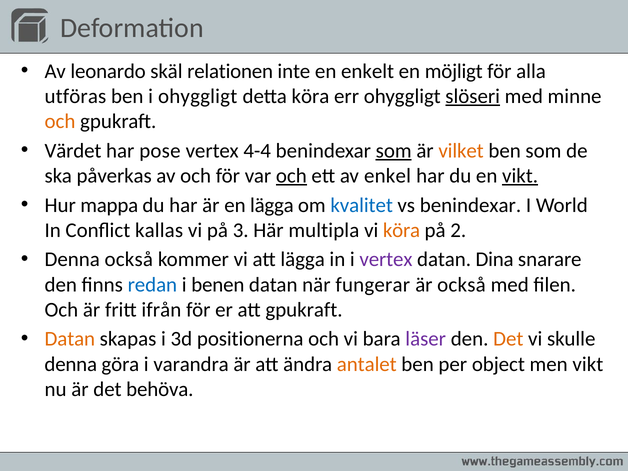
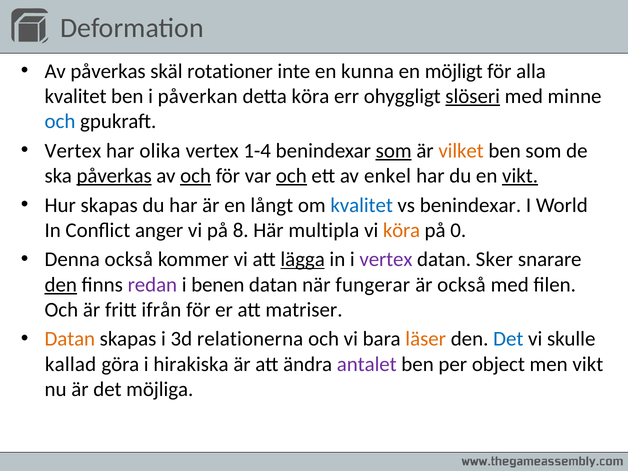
Av leonardo: leonardo -> påverkas (108, 71)
relationen: relationen -> rotationer (230, 71)
enkelt: enkelt -> kunna (368, 71)
utföras: utföras -> kvalitet (76, 96)
i ohyggligt: ohyggligt -> påverkan (198, 96)
och colour: orange -> blue (60, 121)
Värdet: Värdet -> Vertex (73, 151)
pose: pose -> olika (160, 151)
4-4: 4-4 -> 1-4 (257, 151)
påverkas underline: none -> present (114, 176)
och underline: none -> present (196, 176)
Hur mappa: mappa -> skapas (109, 205)
en lägga: lägga -> långt (272, 205)
kallas: kallas -> anger (159, 230)
3: 3 -> 8 (241, 230)
2: 2 -> 0 (458, 230)
lägga underline: none -> present (303, 260)
Dina: Dina -> Sker (494, 260)
den underline: none -> present (61, 285)
redan colour: blue -> purple (152, 285)
att gpukraft: gpukraft -> matriser (304, 310)
positionerna: positionerna -> relationerna (250, 339)
läser colour: purple -> orange (426, 339)
Det colour: orange -> blue (508, 339)
denna: denna -> kallad (71, 364)
varandra: varandra -> hirakiska (191, 364)
antalet colour: orange -> purple (367, 364)
behöva: behöva -> möjliga (160, 389)
